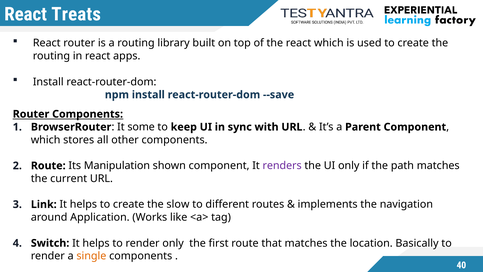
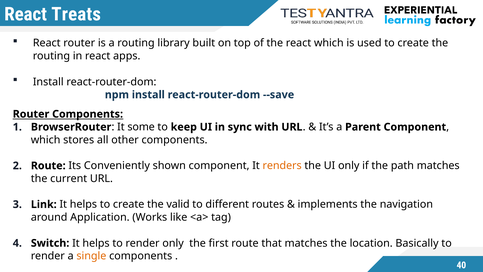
Manipulation: Manipulation -> Conveniently (117, 166)
renders colour: purple -> orange (282, 166)
slow: slow -> valid (178, 204)
